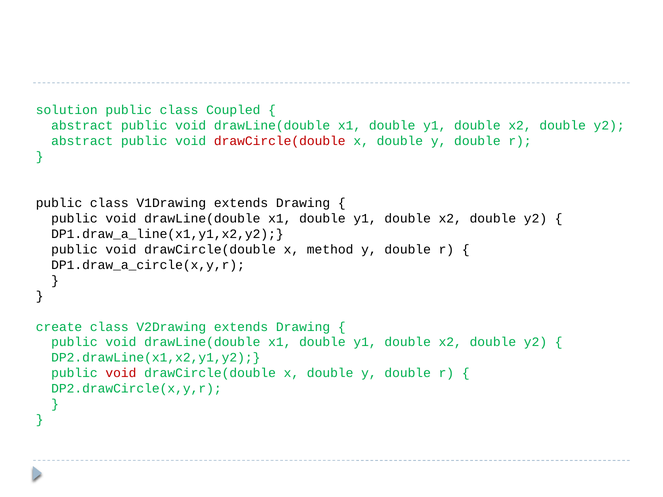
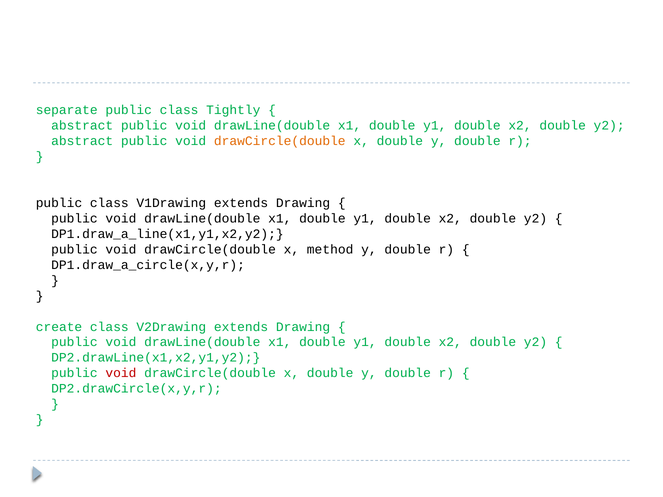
solution: solution -> separate (67, 110)
Coupled: Coupled -> Tightly (233, 110)
drawCircle(double colour: red -> orange (280, 141)
